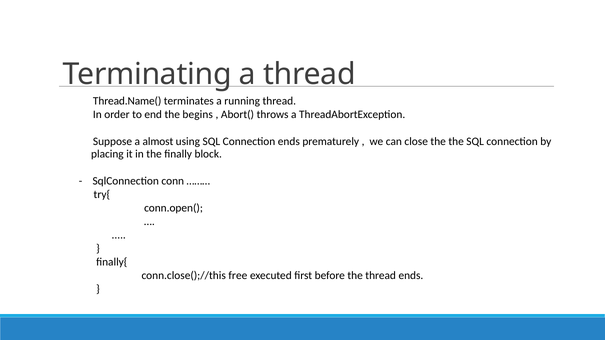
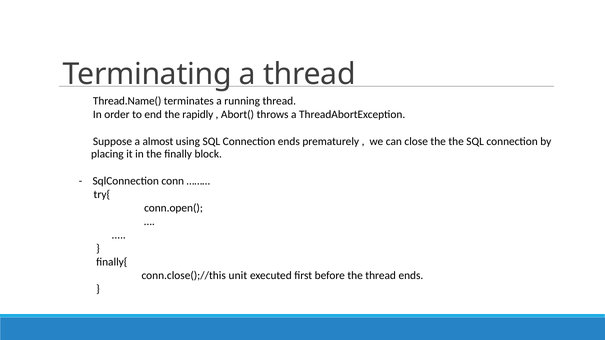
begins: begins -> rapidly (198, 115)
free: free -> unit (238, 276)
